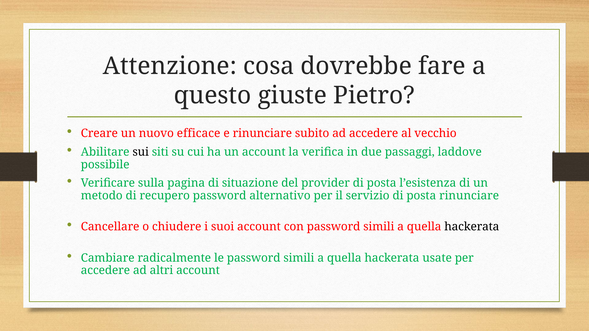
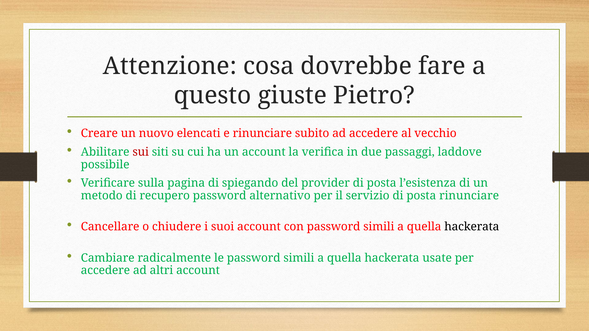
efficace: efficace -> elencati (199, 134)
sui colour: black -> red (141, 152)
situazione: situazione -> spiegando (250, 183)
